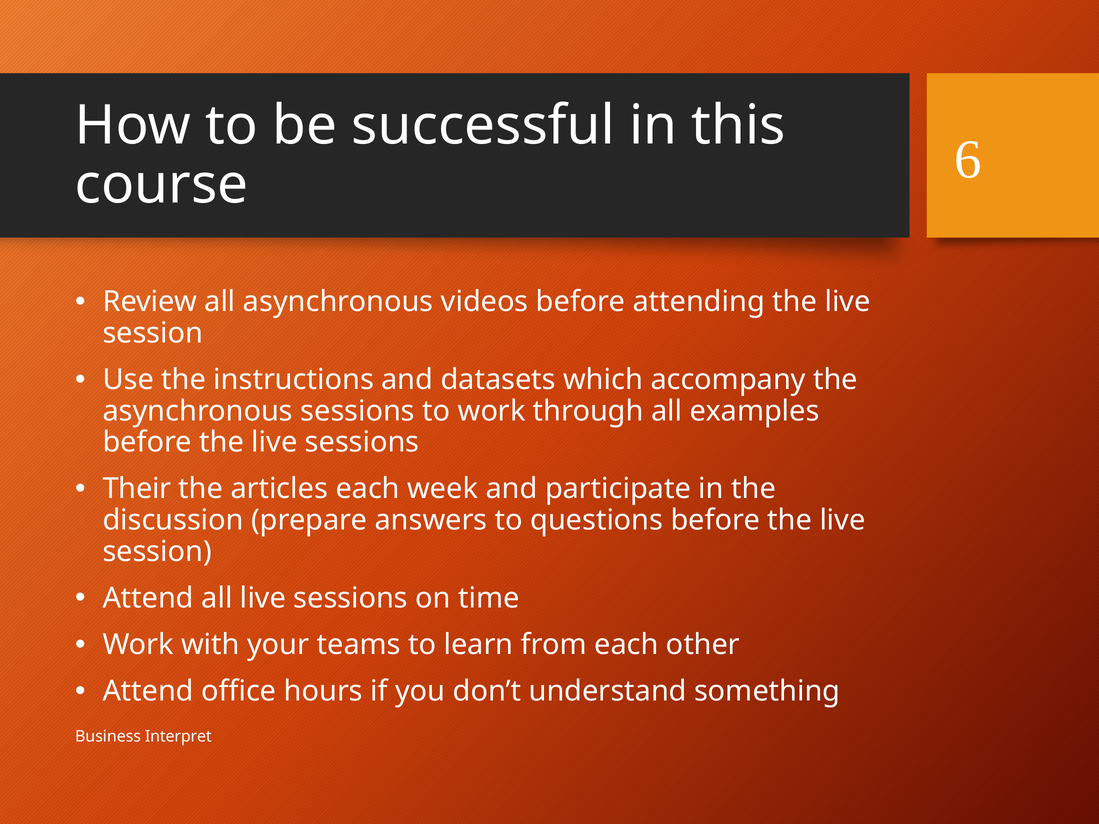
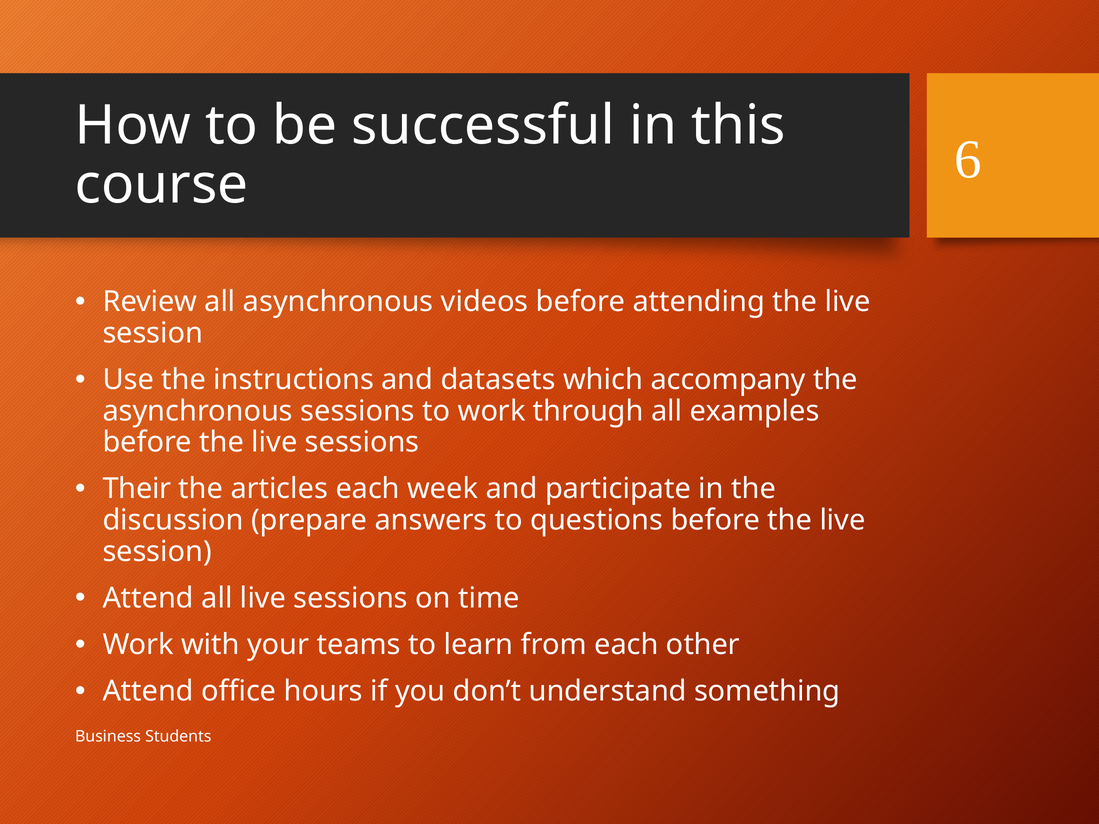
Interpret: Interpret -> Students (178, 736)
